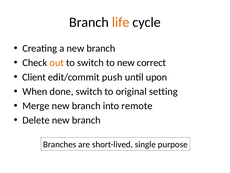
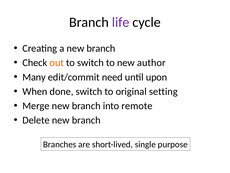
life colour: orange -> purple (121, 22)
correct: correct -> author (151, 63)
Client: Client -> Many (34, 77)
push: push -> need (112, 77)
